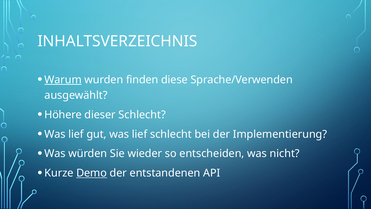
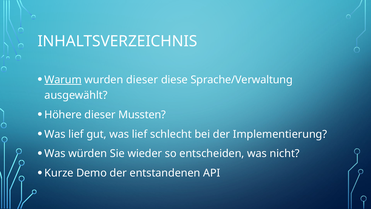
wurden finden: finden -> dieser (142, 80)
Sprache/Verwenden: Sprache/Verwenden -> Sprache/Verwaltung (242, 80)
dieser Schlecht: Schlecht -> Mussten (142, 115)
Demo underline: present -> none (92, 173)
